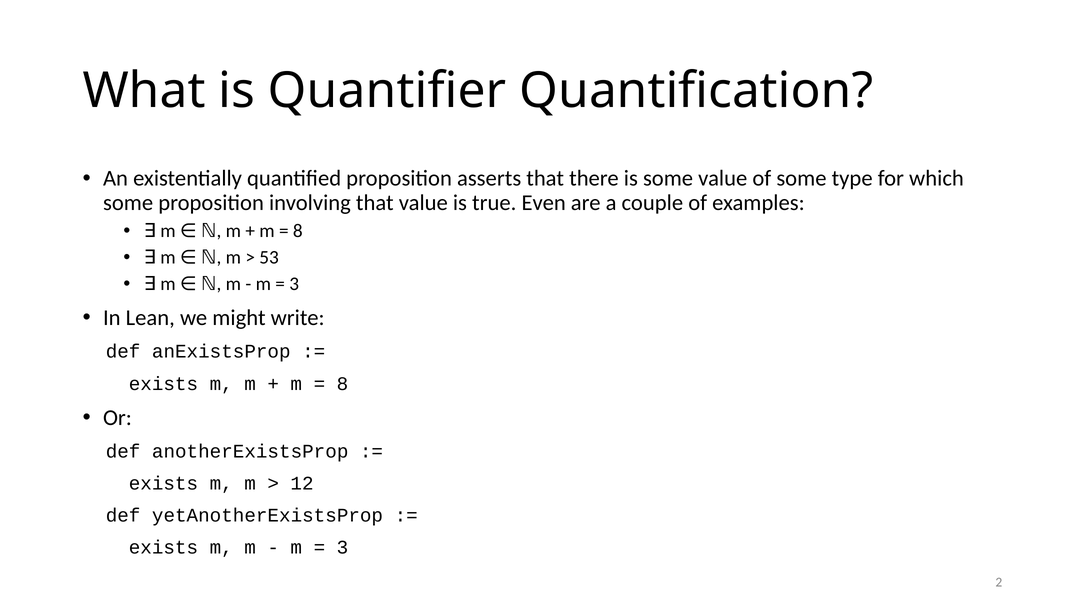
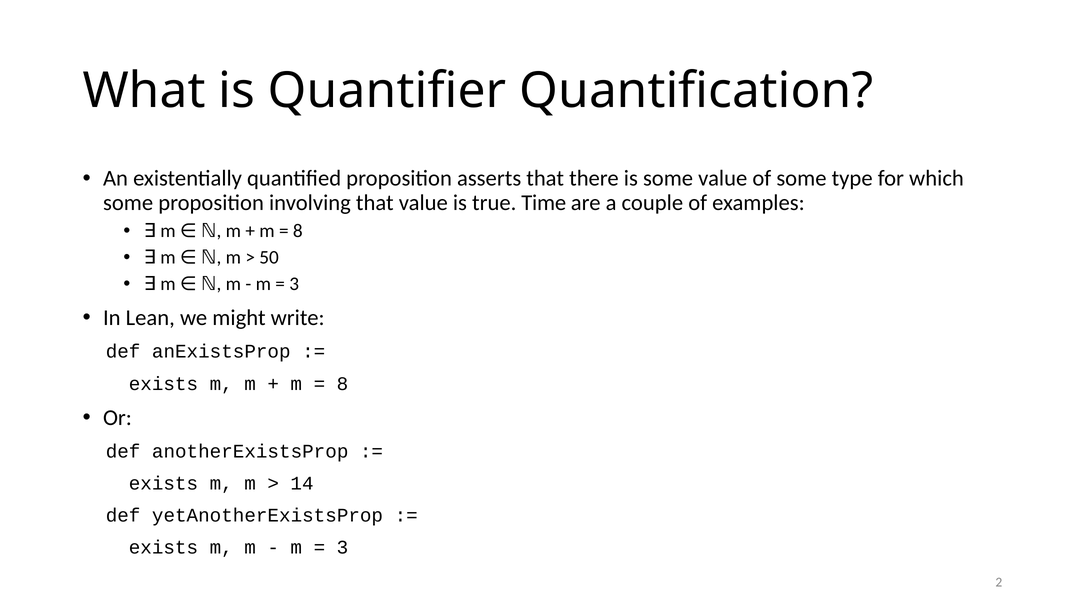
Even: Even -> Time (544, 203)
53: 53 -> 50 (269, 258)
12: 12 -> 14 (302, 484)
